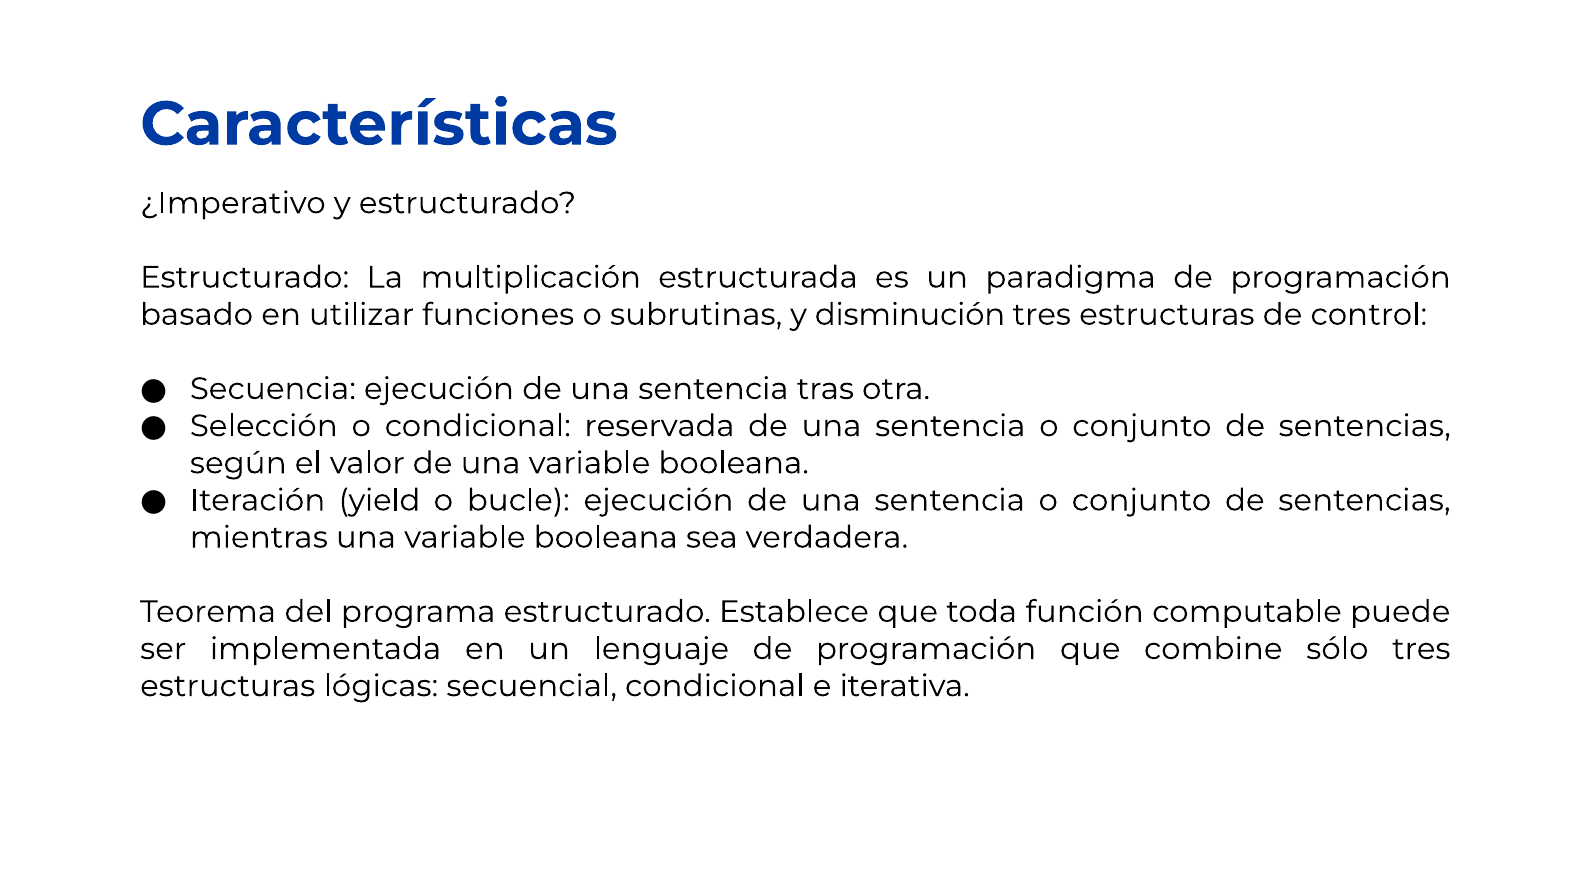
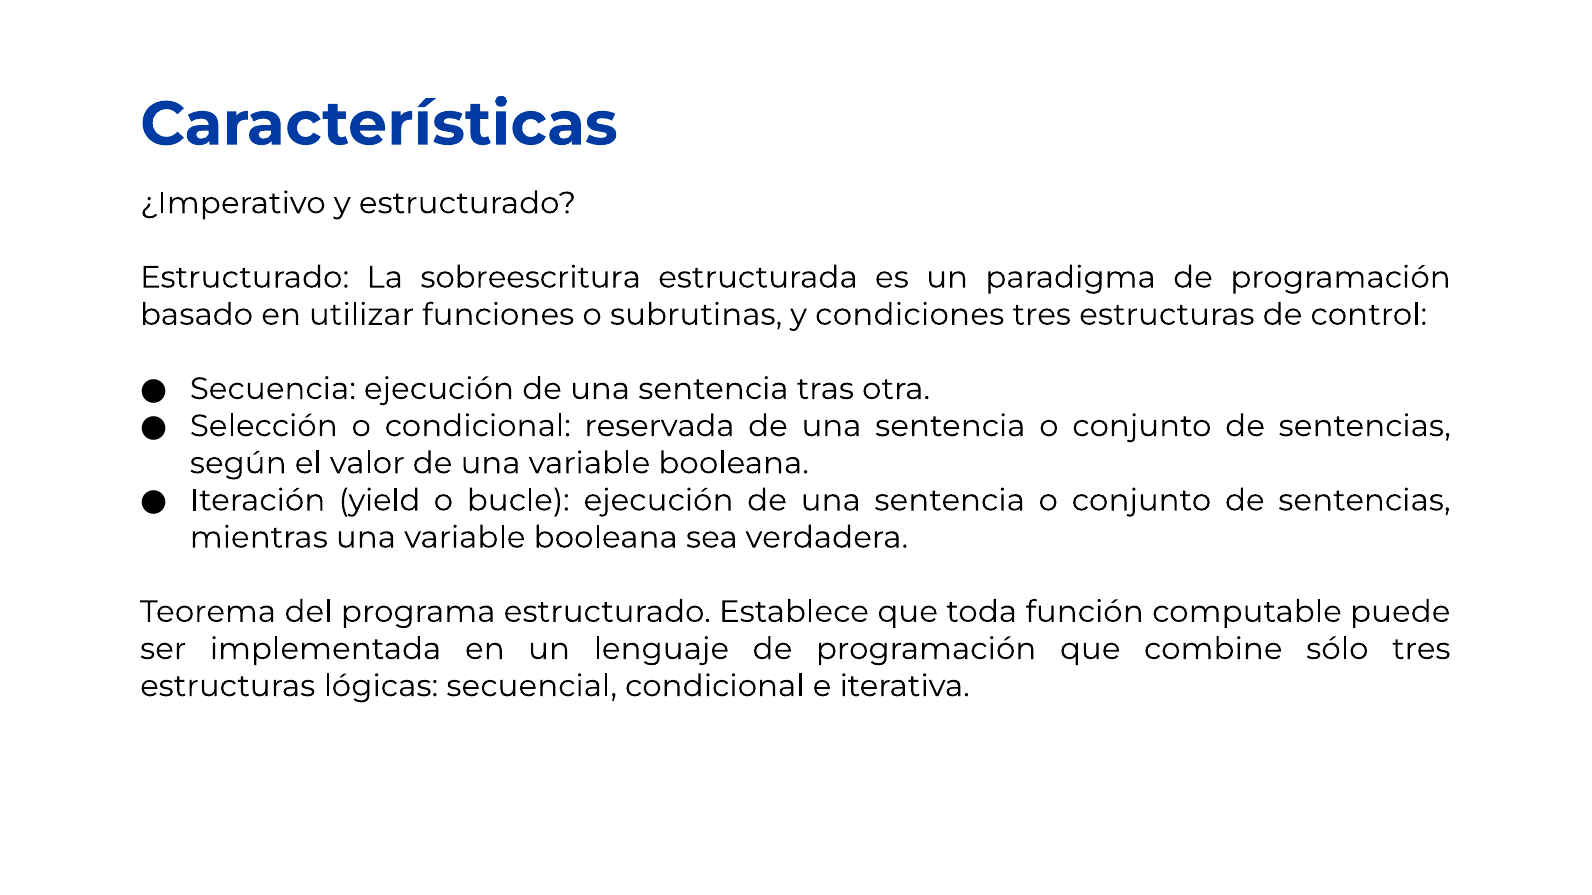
multiplicación: multiplicación -> sobreescritura (531, 278)
disminución: disminución -> condiciones (910, 315)
